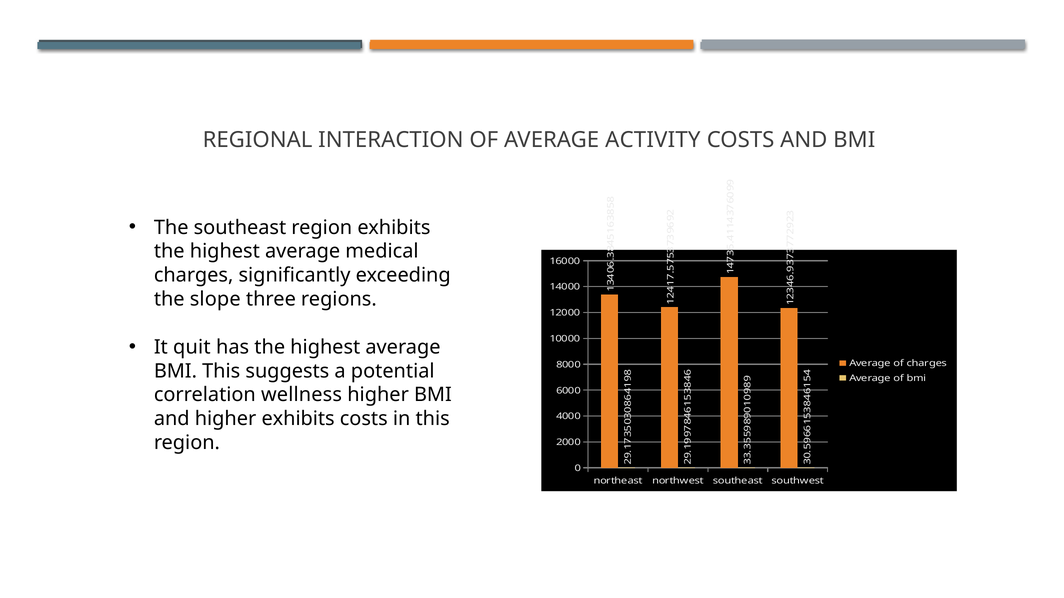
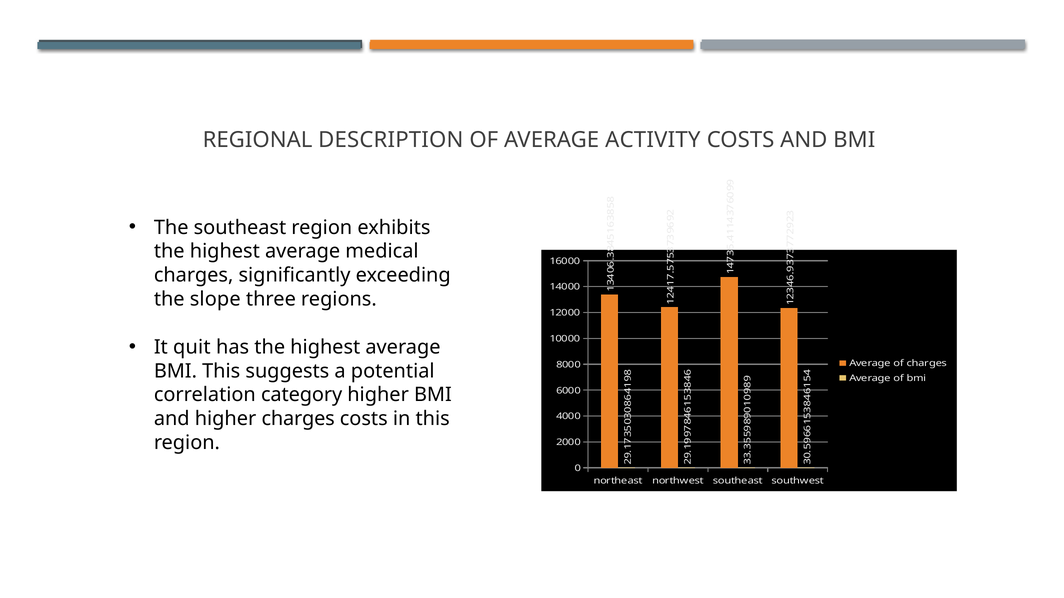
INTERACTION: INTERACTION -> DESCRIPTION (391, 140)
wellness: wellness -> category (302, 395)
higher exhibits: exhibits -> charges (298, 419)
